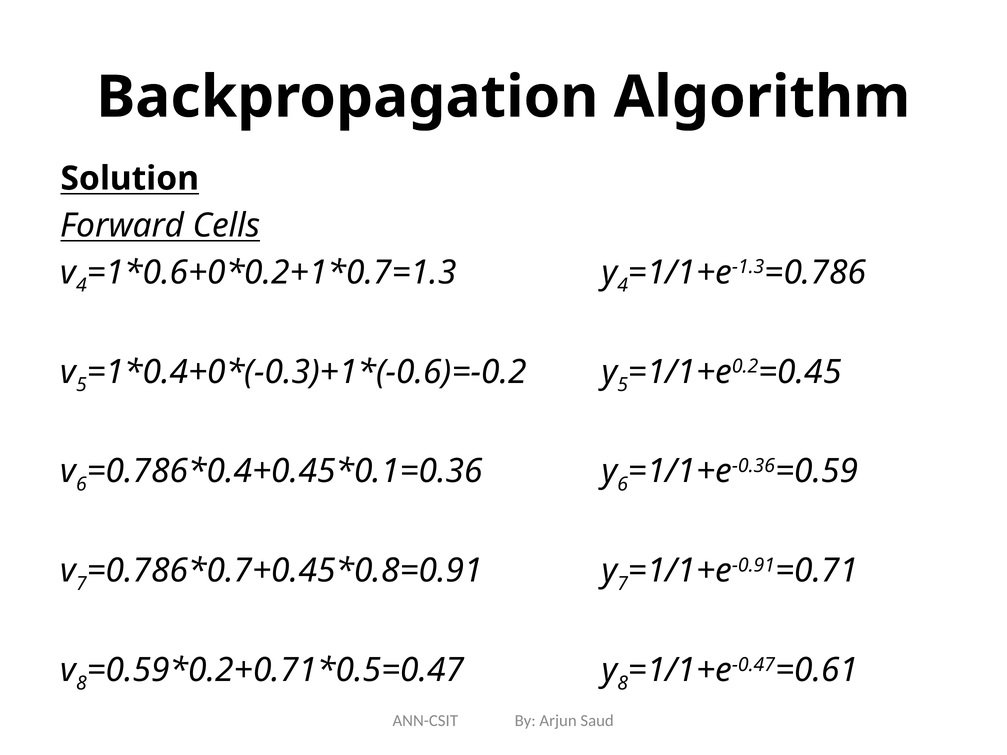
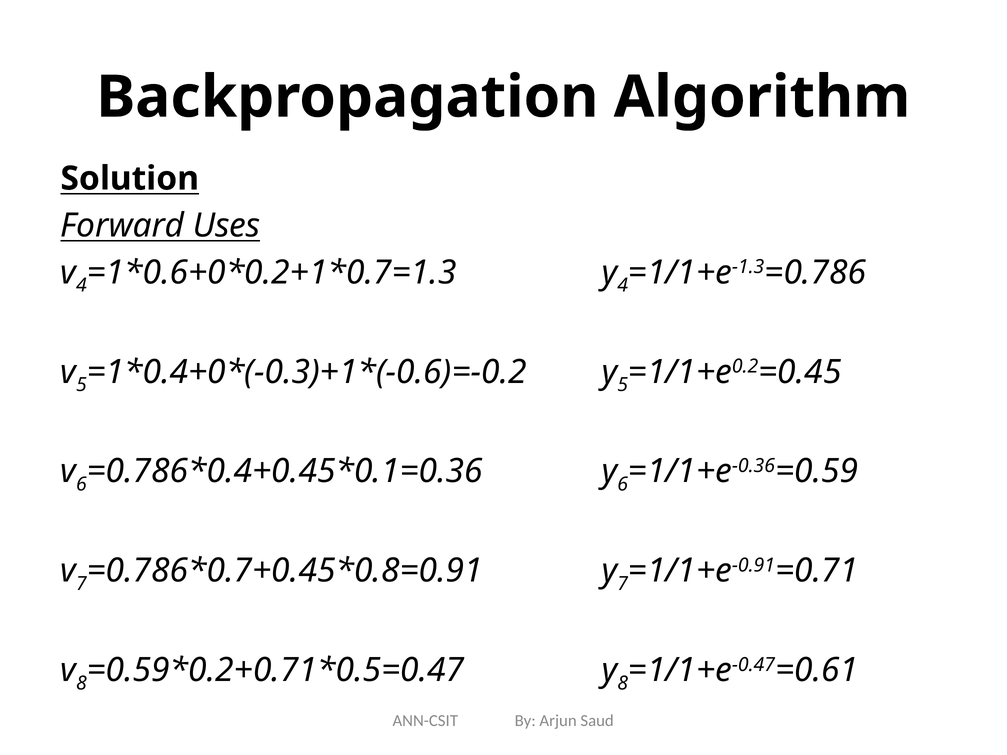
Cells: Cells -> Uses (226, 226)
